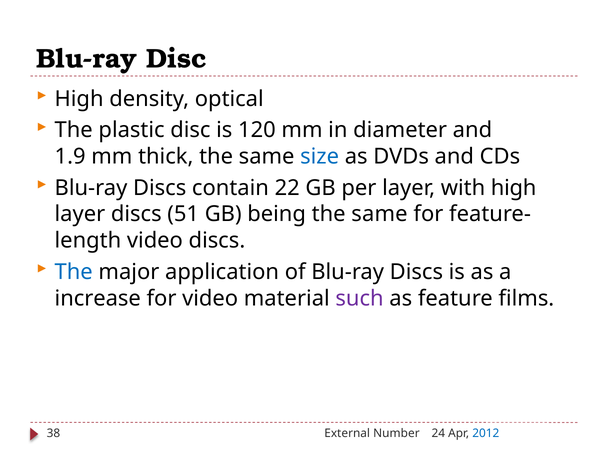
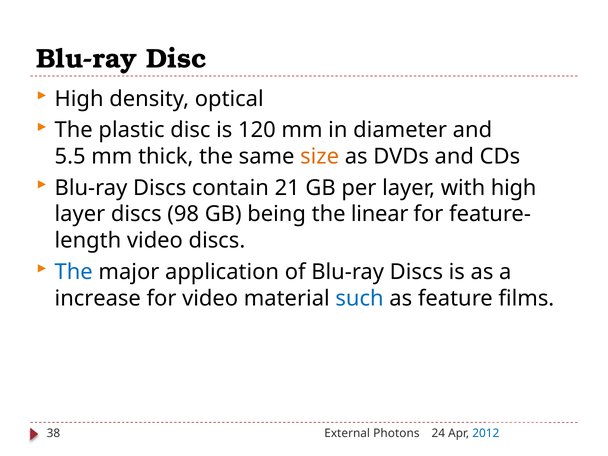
1.9: 1.9 -> 5.5 (70, 157)
size colour: blue -> orange (320, 157)
22: 22 -> 21 (287, 188)
51: 51 -> 98 (183, 214)
being the same: same -> linear (380, 214)
such colour: purple -> blue (360, 298)
Number: Number -> Photons (396, 434)
